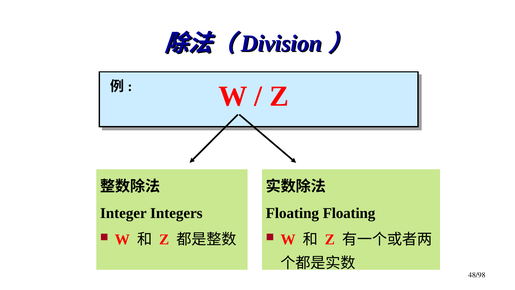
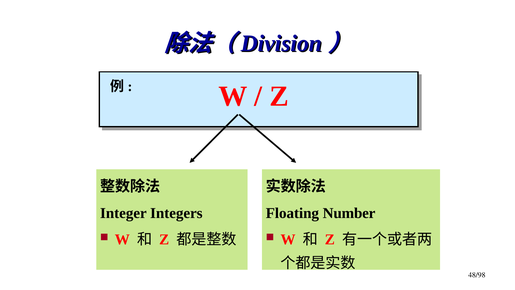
Floating Floating: Floating -> Number (349, 213)
